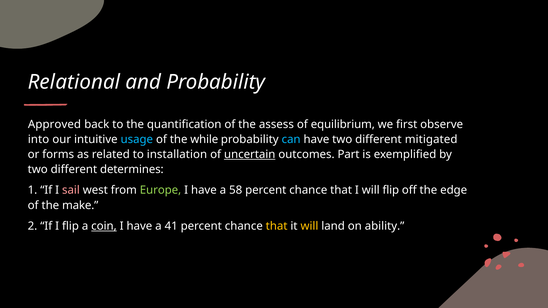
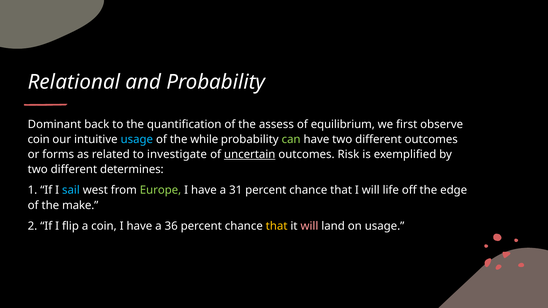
Approved: Approved -> Dominant (55, 124)
into: into -> coin (39, 139)
can colour: light blue -> light green (291, 139)
different mitigated: mitigated -> outcomes (431, 139)
installation: installation -> investigate (177, 155)
Part: Part -> Risk (348, 155)
sail colour: pink -> light blue (71, 190)
58: 58 -> 31 (236, 190)
will flip: flip -> life (391, 190)
coin underline: present -> none (104, 226)
41: 41 -> 36 (171, 226)
will colour: yellow -> pink (309, 226)
on ability: ability -> usage (385, 226)
